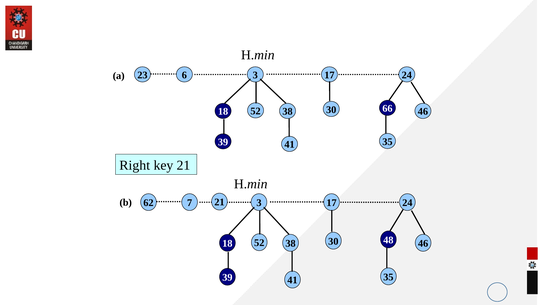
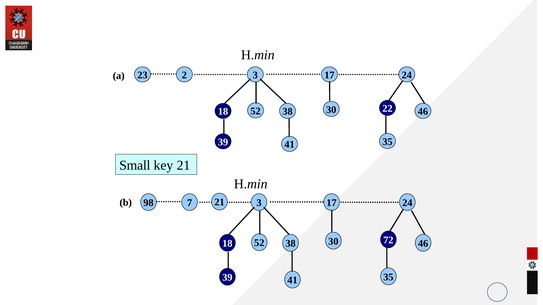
6: 6 -> 2 (184, 75)
66: 66 -> 22 (387, 109)
Right: Right -> Small (135, 166)
62: 62 -> 98 (148, 203)
48: 48 -> 72 (388, 240)
